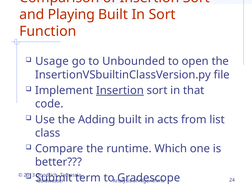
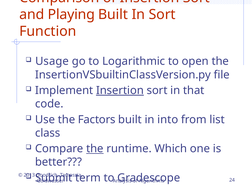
Unbounded: Unbounded -> Logarithmic (134, 61)
Adding: Adding -> Factors (97, 120)
acts: acts -> into (168, 120)
the underline: none -> present (95, 149)
